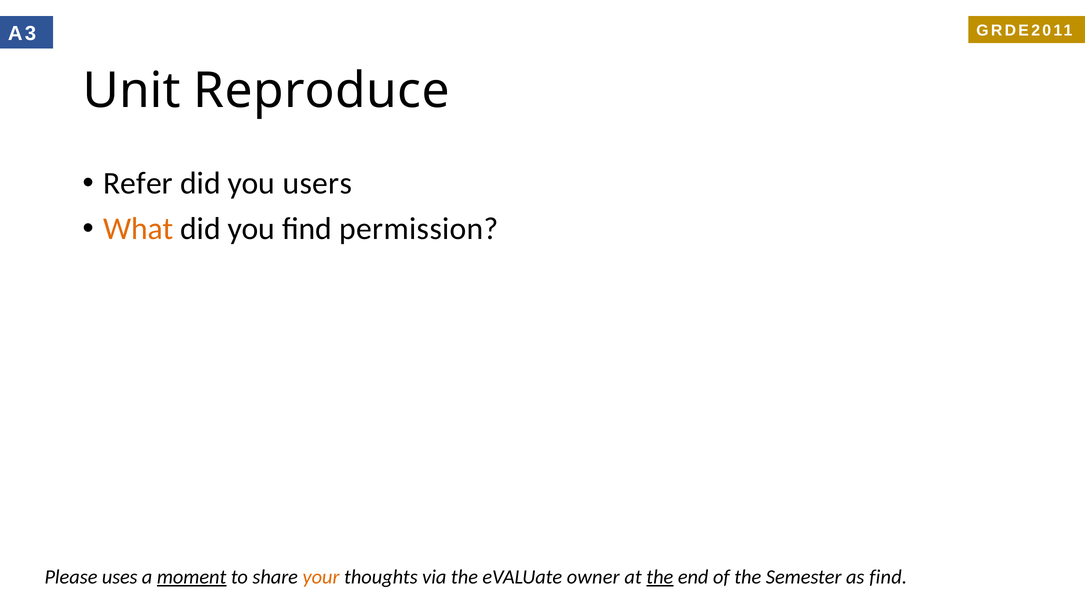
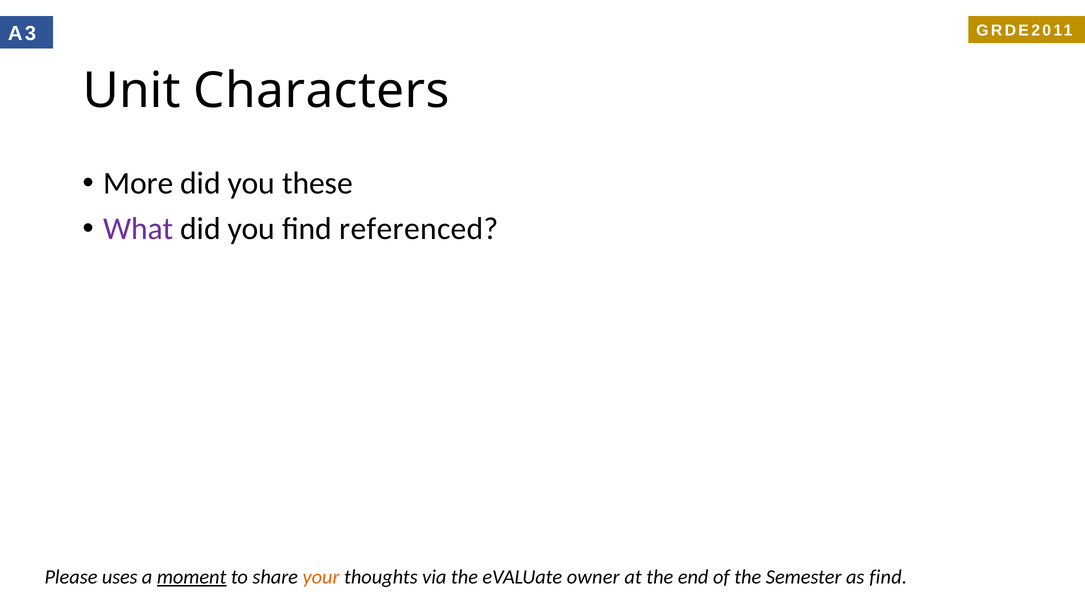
Reproduce: Reproduce -> Characters (322, 91)
Refer: Refer -> More (138, 183)
users: users -> these (317, 183)
What colour: orange -> purple (138, 229)
permission: permission -> referenced (419, 229)
the underline: present -> none (660, 577)
